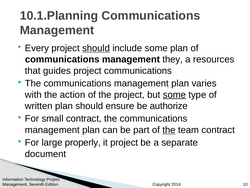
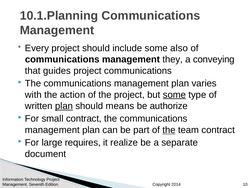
should underline: present -> none (96, 48)
some plan: plan -> also (179, 48)
resources: resources -> conveying (214, 59)
plan underline: none -> present (64, 106)
ensure: ensure -> means (120, 106)
properly: properly -> requires (83, 142)
it project: project -> realize (124, 142)
